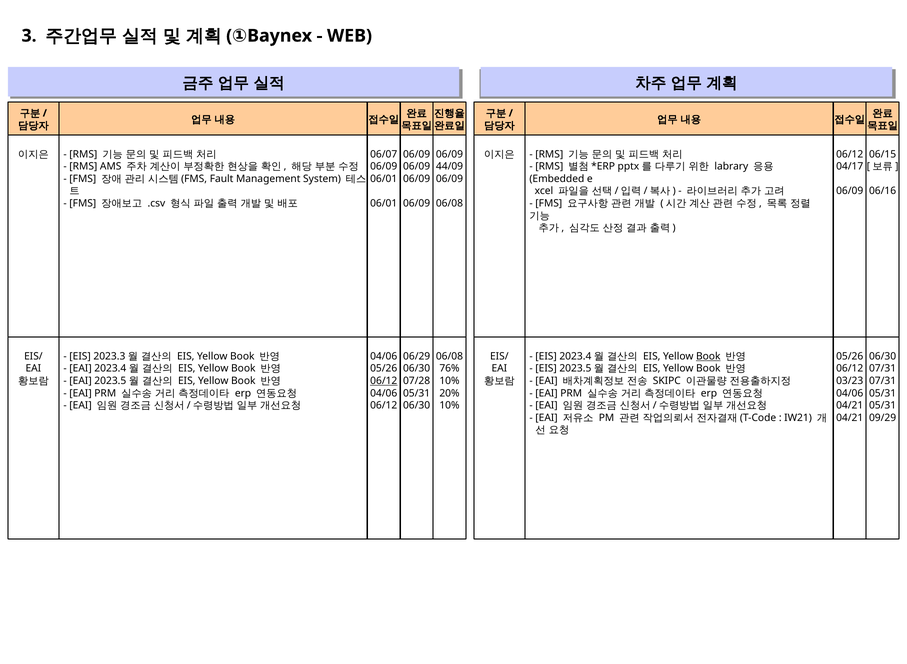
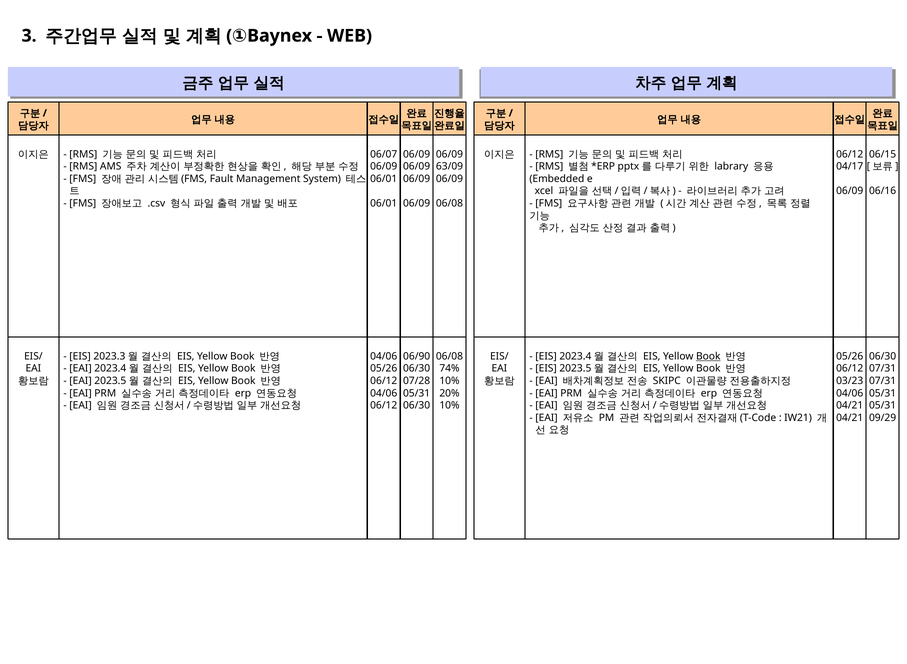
44/09: 44/09 -> 63/09 (450, 166)
06/29: 06/29 -> 06/90 (417, 356)
76%: 76% -> 74% (449, 368)
06/12 underline: present -> none (384, 380)
